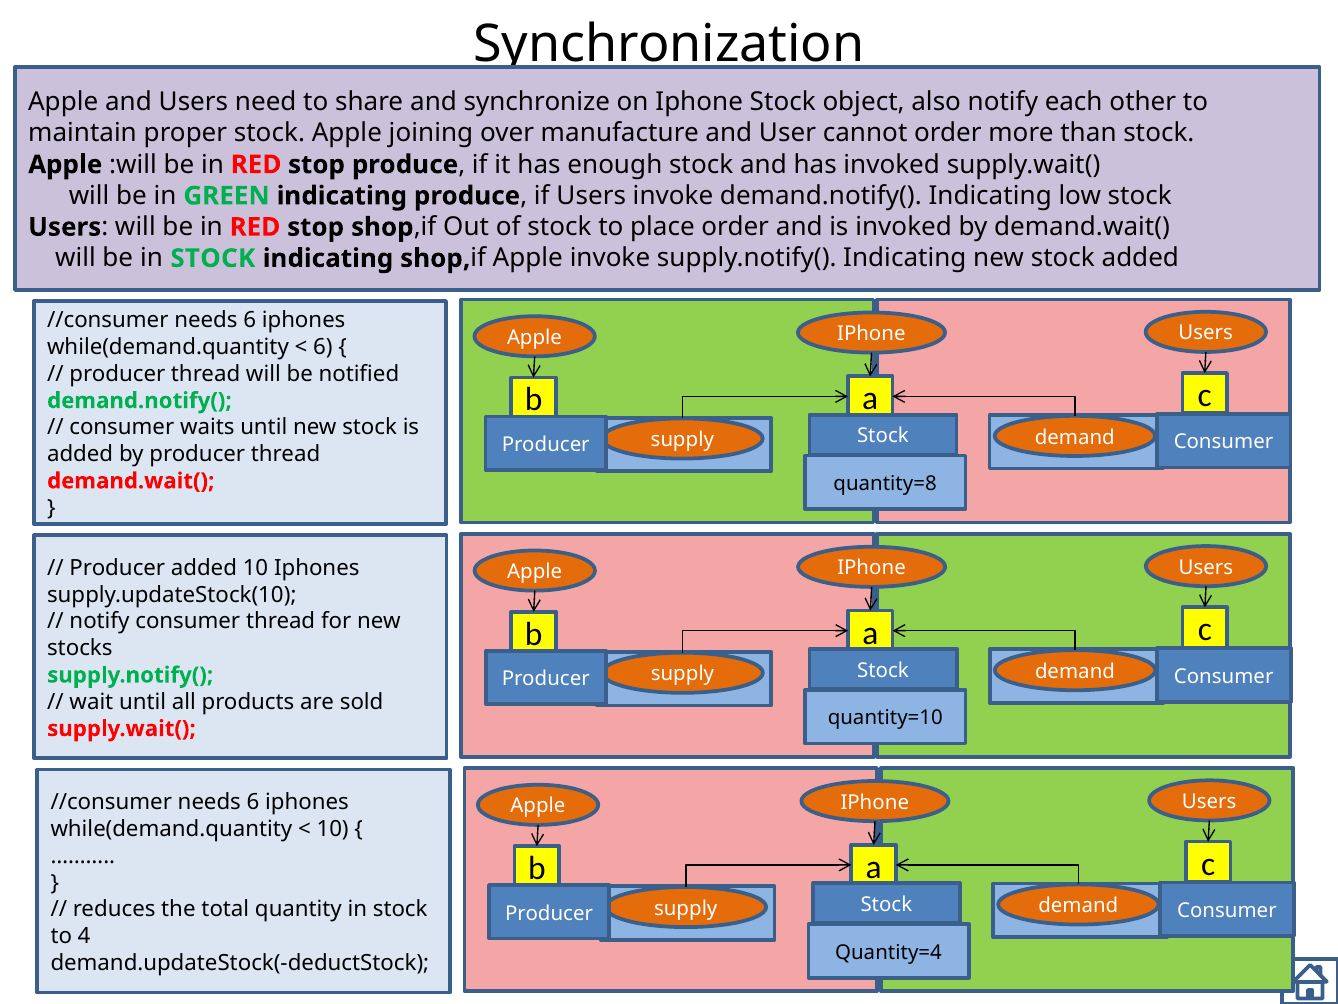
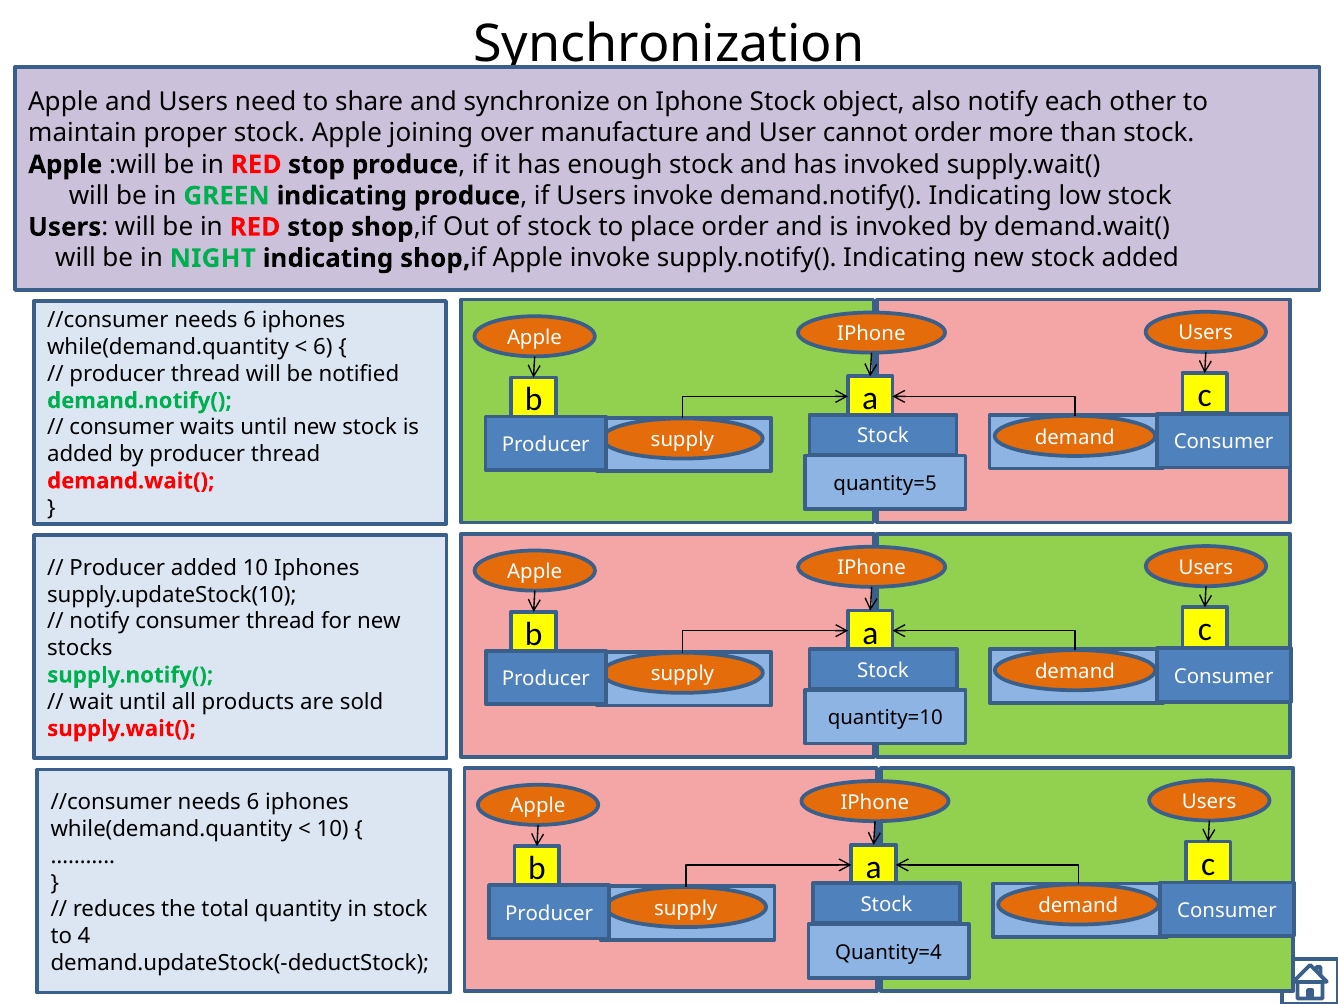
be in STOCK: STOCK -> NIGHT (213, 258)
quantity=8: quantity=8 -> quantity=5 (885, 484)
